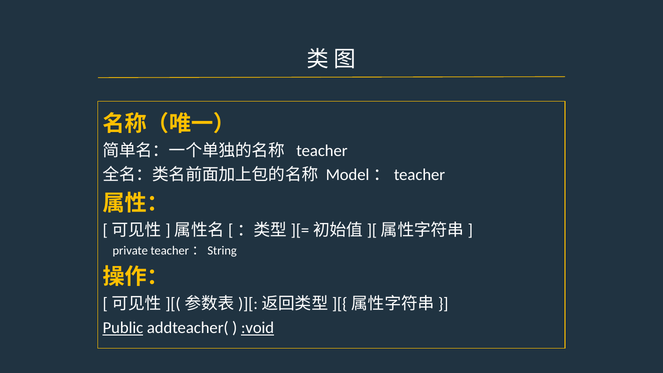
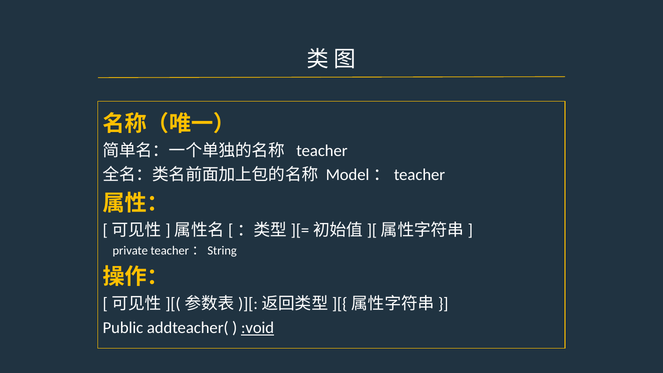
Public underline: present -> none (123, 328)
